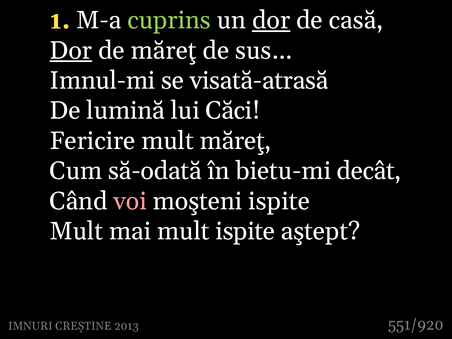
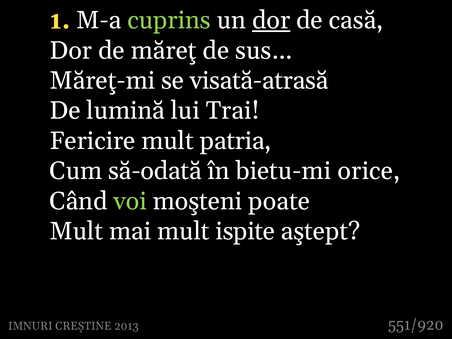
Dor underline: present -> none (71, 50)
Imnul-mi: Imnul-mi -> Măreţ-mi (102, 81)
Căci: Căci -> Trai (233, 111)
mult măreţ: măreţ -> patria (236, 141)
decât: decât -> orice (369, 171)
voi colour: pink -> light green (130, 201)
moşteni ispite: ispite -> poate (279, 201)
